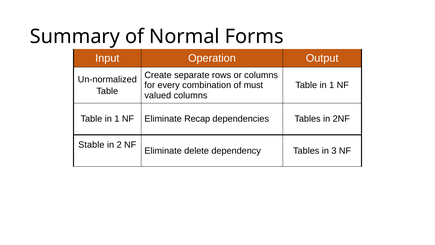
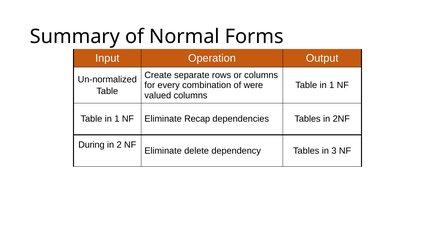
must: must -> were (253, 85)
Stable: Stable -> During (91, 145)
